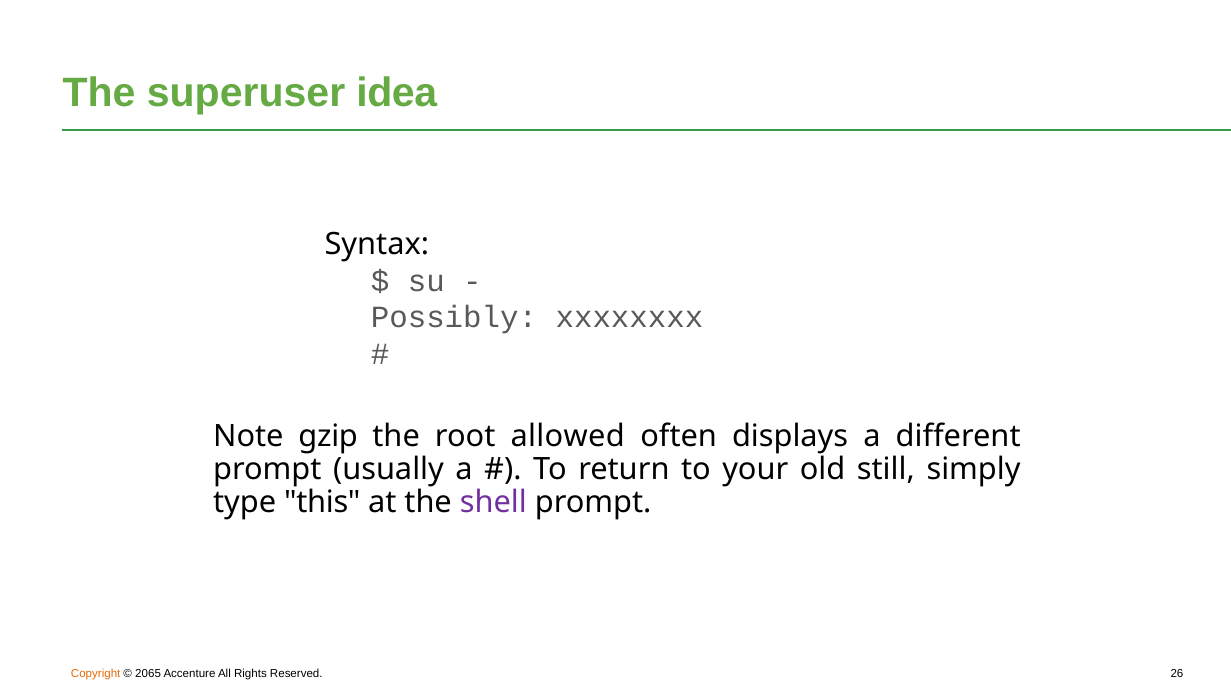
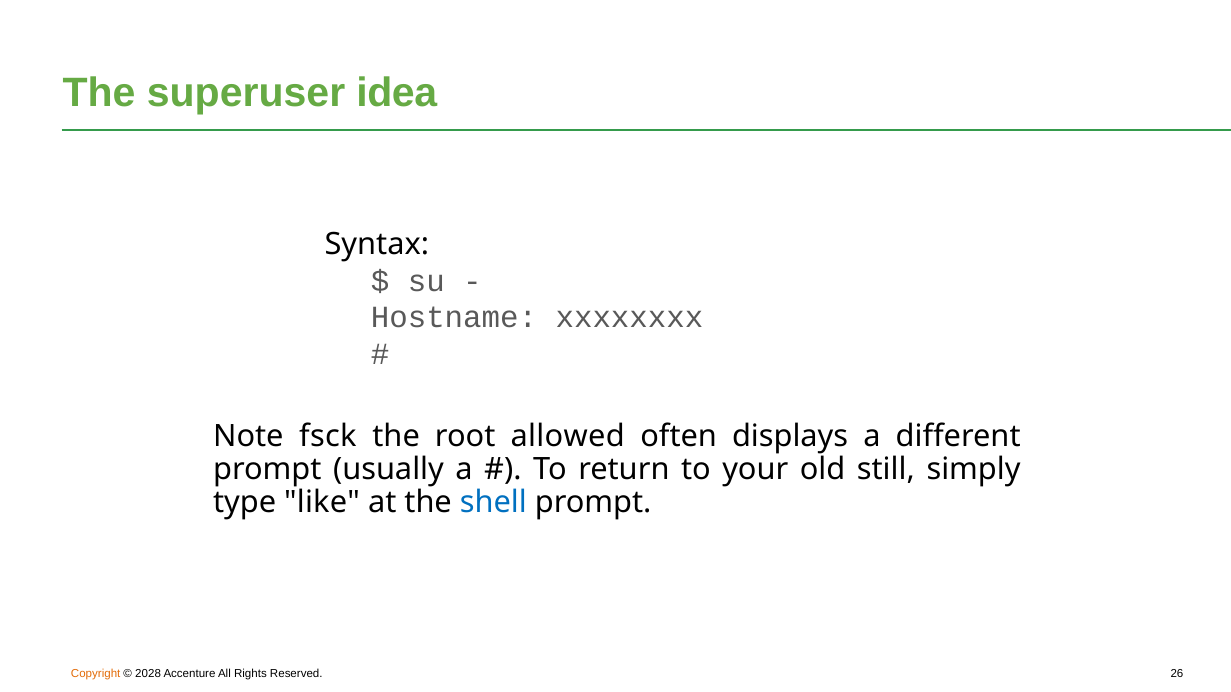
Possibly: Possibly -> Hostname (454, 318)
gzip: gzip -> fsck (328, 437)
this: this -> like (322, 503)
shell colour: purple -> blue (493, 503)
2065: 2065 -> 2028 (148, 674)
